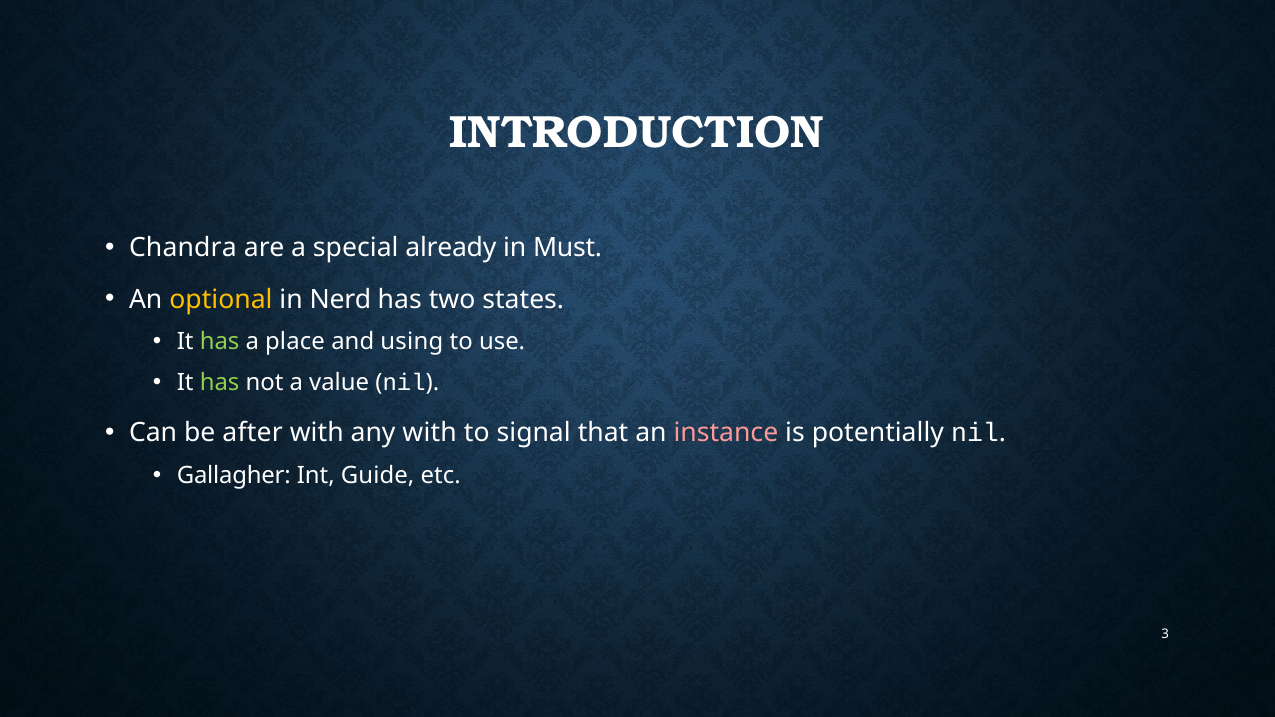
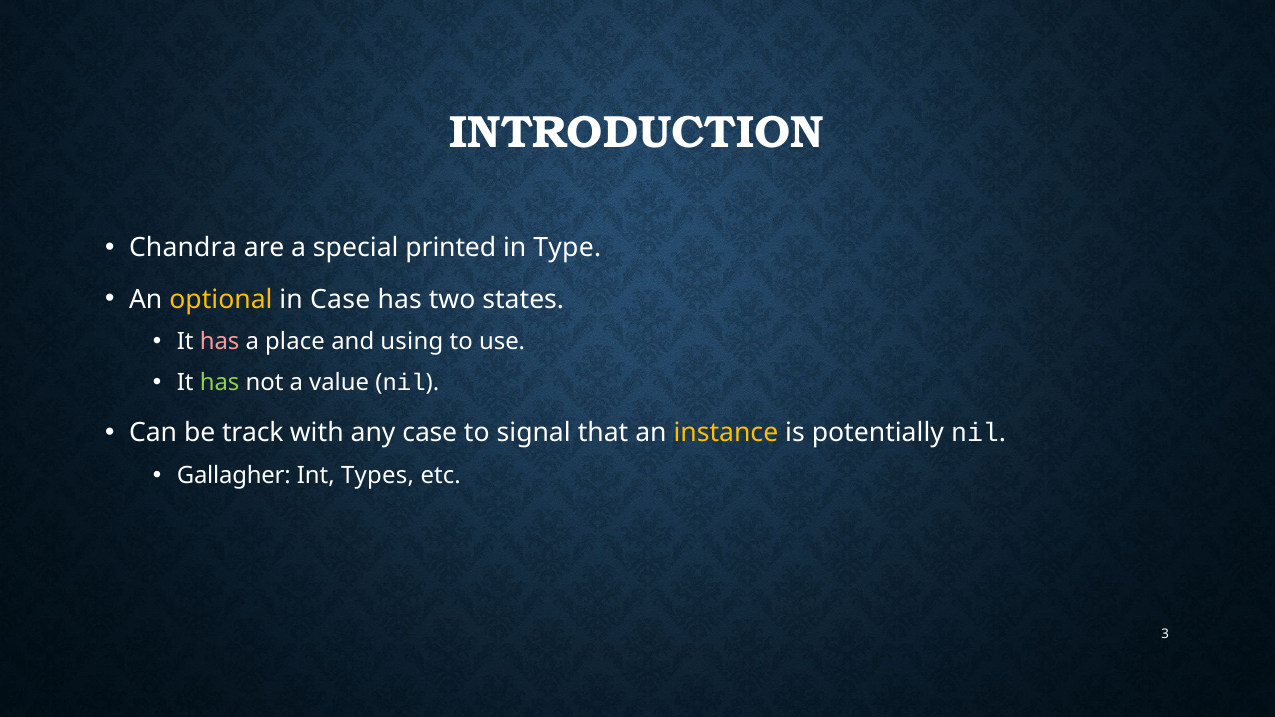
already: already -> printed (451, 248)
Must: Must -> Type (567, 248)
in Nerd: Nerd -> Case (340, 300)
has colour: light green -> pink (220, 342)
after: after -> track (253, 433)
any with: with -> case (430, 433)
instance colour: pink -> yellow (726, 433)
Guide: Guide -> Types (378, 476)
